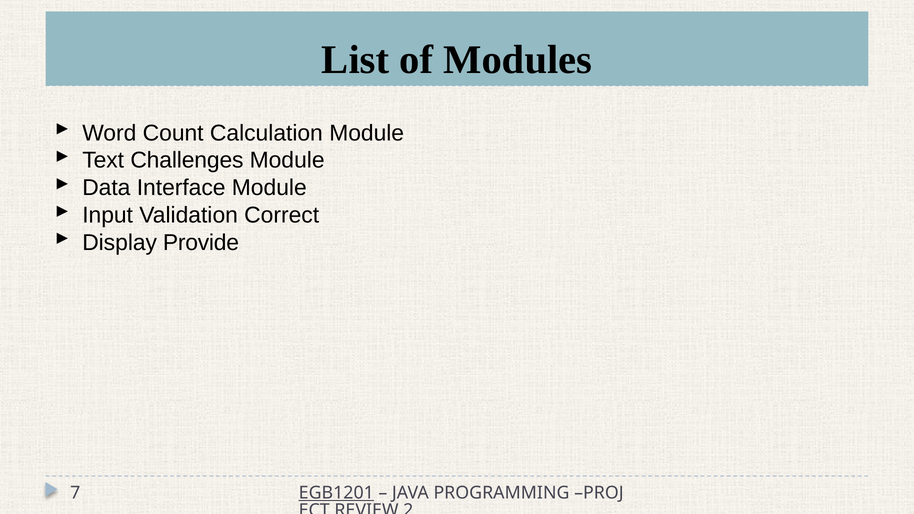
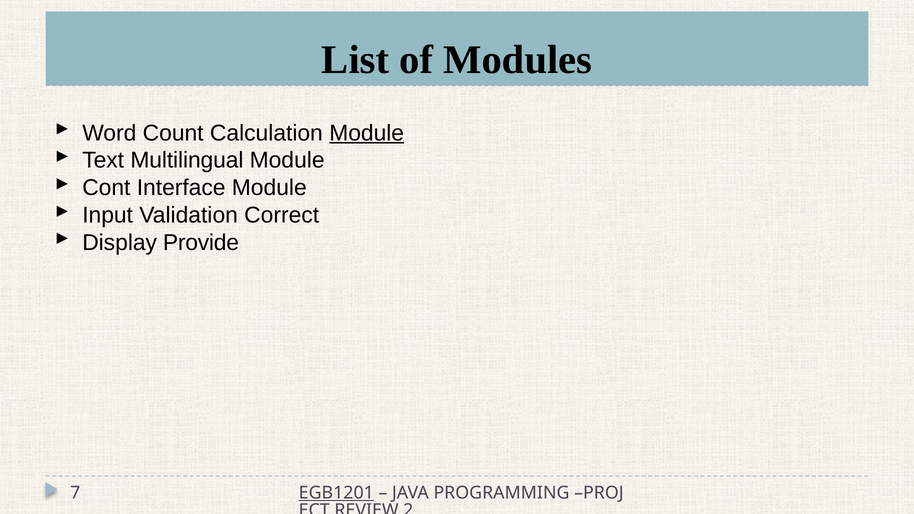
Module underline: none -> present (367, 133)
Challenges: Challenges -> Multilingual (187, 160)
Data: Data -> Cont (106, 188)
